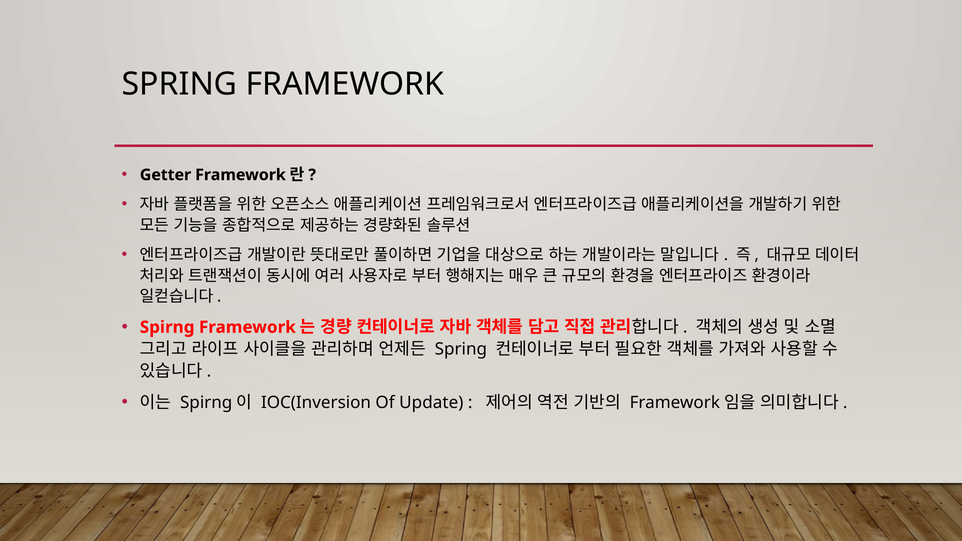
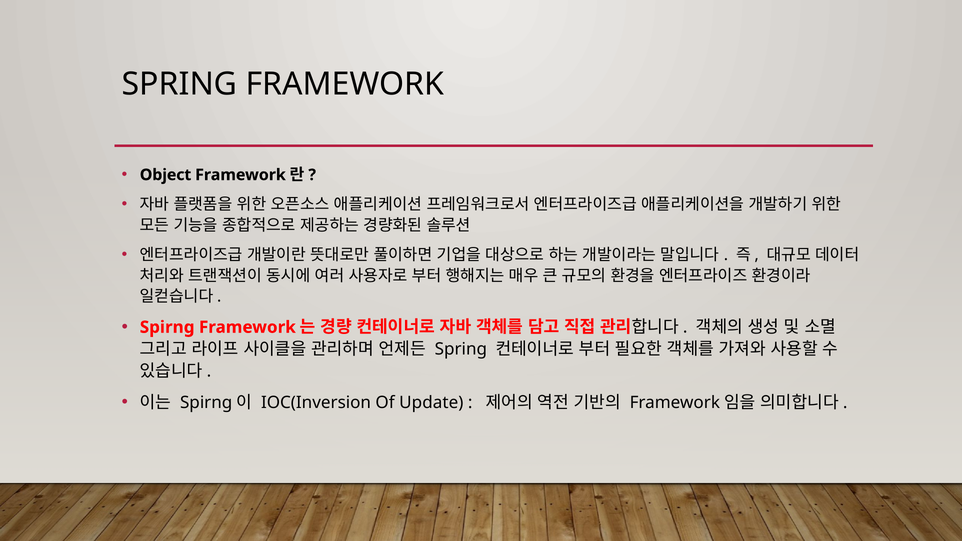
Getter: Getter -> Object (166, 175)
